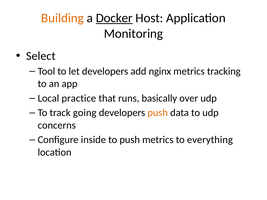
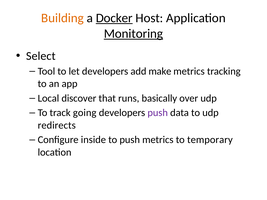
Monitoring underline: none -> present (133, 34)
nginx: nginx -> make (160, 71)
practice: practice -> discover (79, 98)
push colour: orange -> purple (158, 113)
concerns: concerns -> redirects (57, 125)
everything: everything -> temporary (210, 140)
